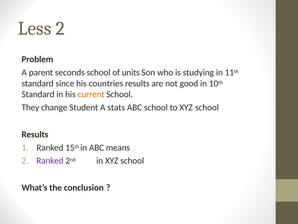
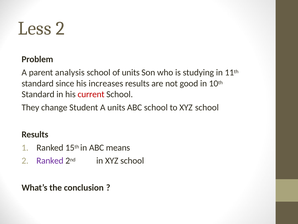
seconds: seconds -> analysis (70, 72)
countries: countries -> increases (106, 83)
current colour: orange -> red (91, 94)
A stats: stats -> units (116, 107)
